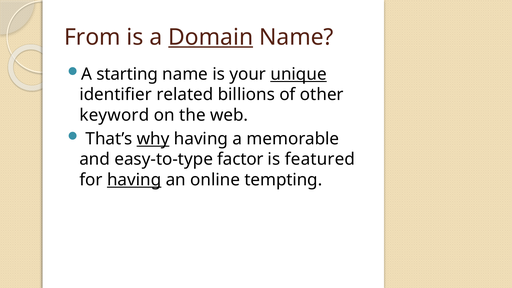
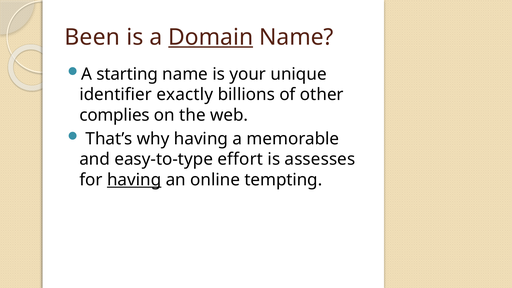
From: From -> Been (92, 37)
unique underline: present -> none (299, 74)
related: related -> exactly (185, 95)
keyword: keyword -> complies (115, 115)
why underline: present -> none (153, 139)
factor: factor -> effort (240, 159)
featured: featured -> assesses (320, 159)
